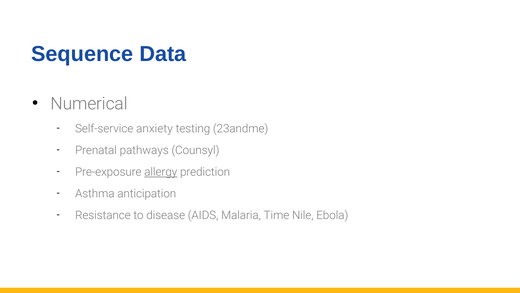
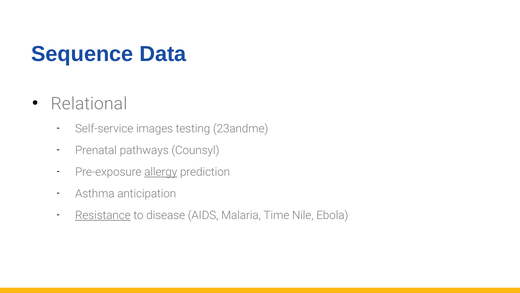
Numerical: Numerical -> Relational (89, 104)
anxiety: anxiety -> images (155, 129)
Resistance underline: none -> present (103, 215)
